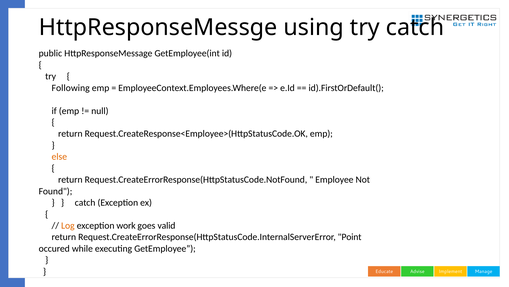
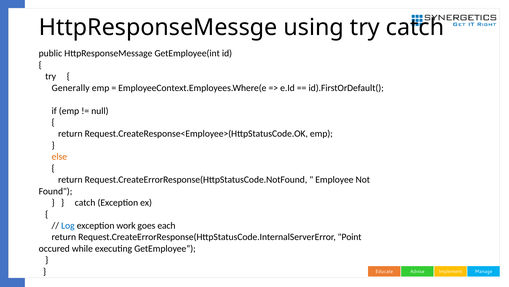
Following: Following -> Generally (71, 88)
Log colour: orange -> blue (68, 225)
valid: valid -> each (166, 225)
